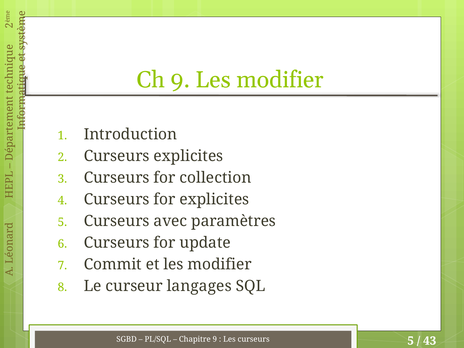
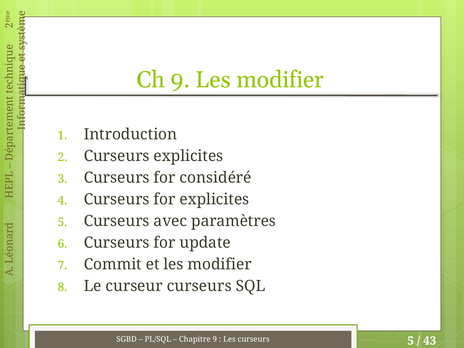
collection: collection -> considéré (216, 178)
curseur langages: langages -> curseurs (199, 286)
